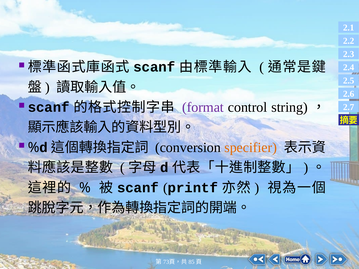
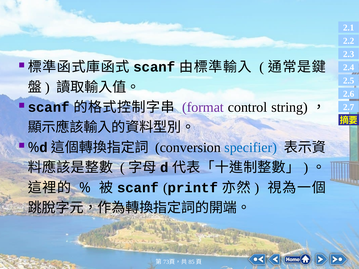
specifier colour: orange -> blue (251, 148)
